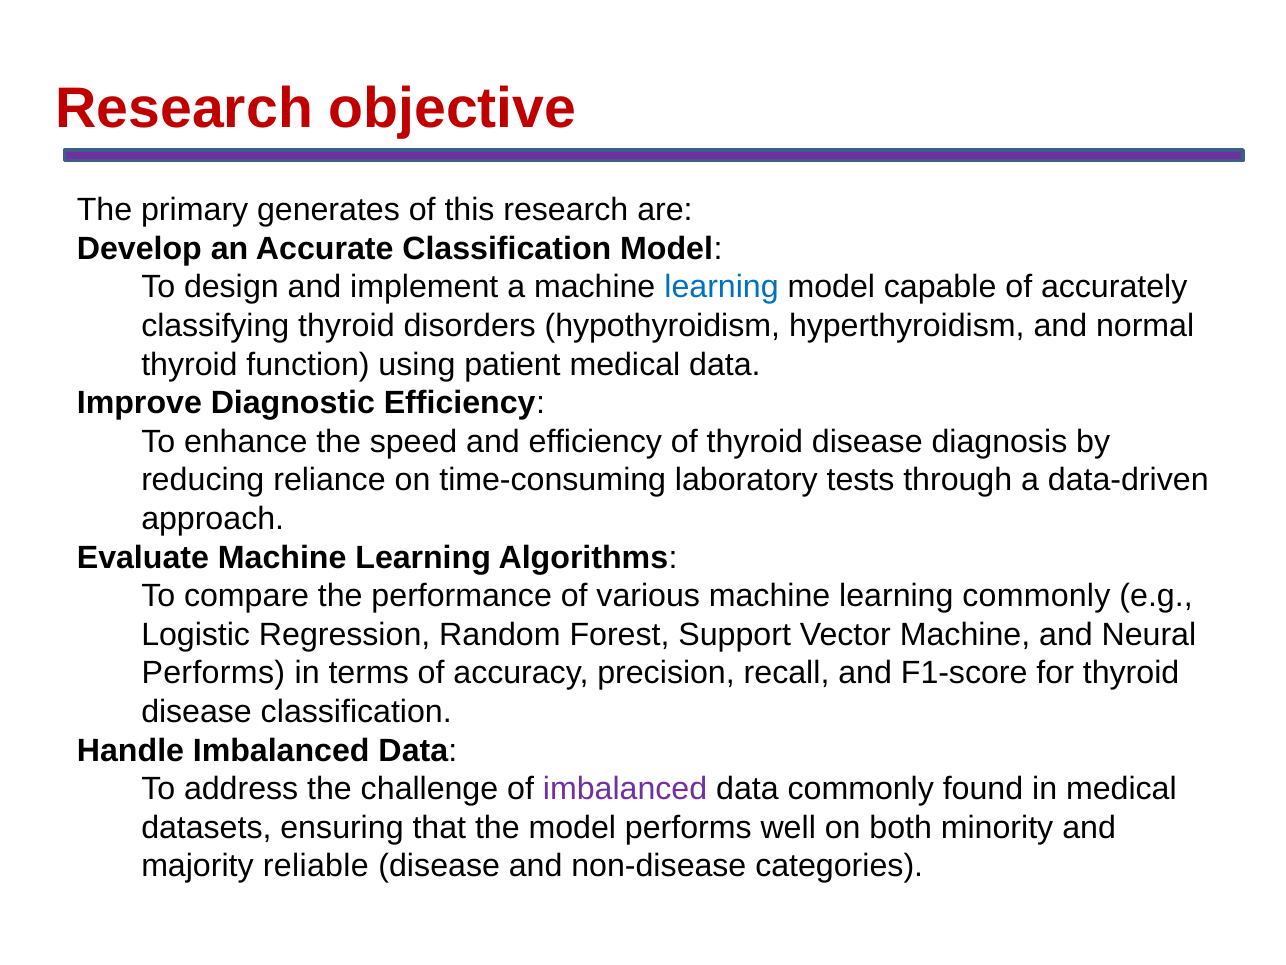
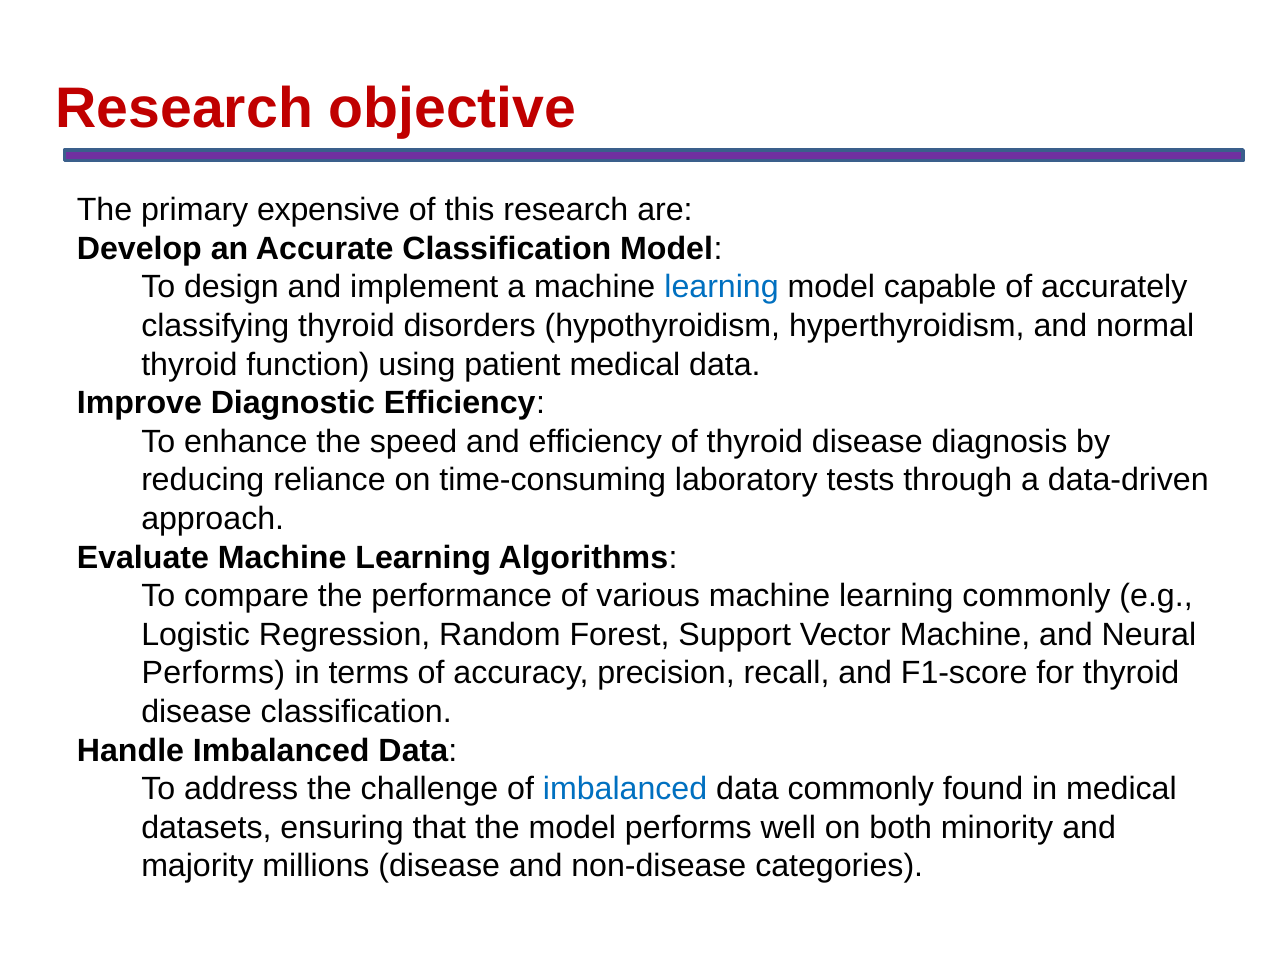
generates: generates -> expensive (329, 210)
imbalanced colour: purple -> blue (625, 789)
reliable: reliable -> millions (316, 866)
